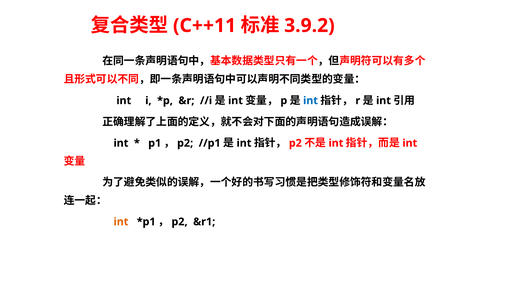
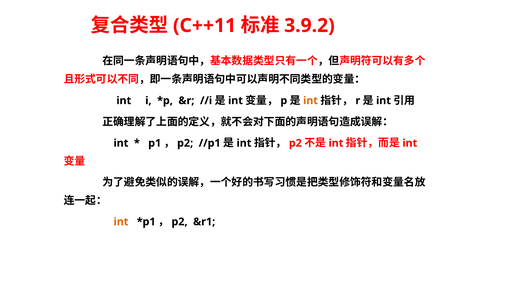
int colour: blue -> orange (311, 101)
